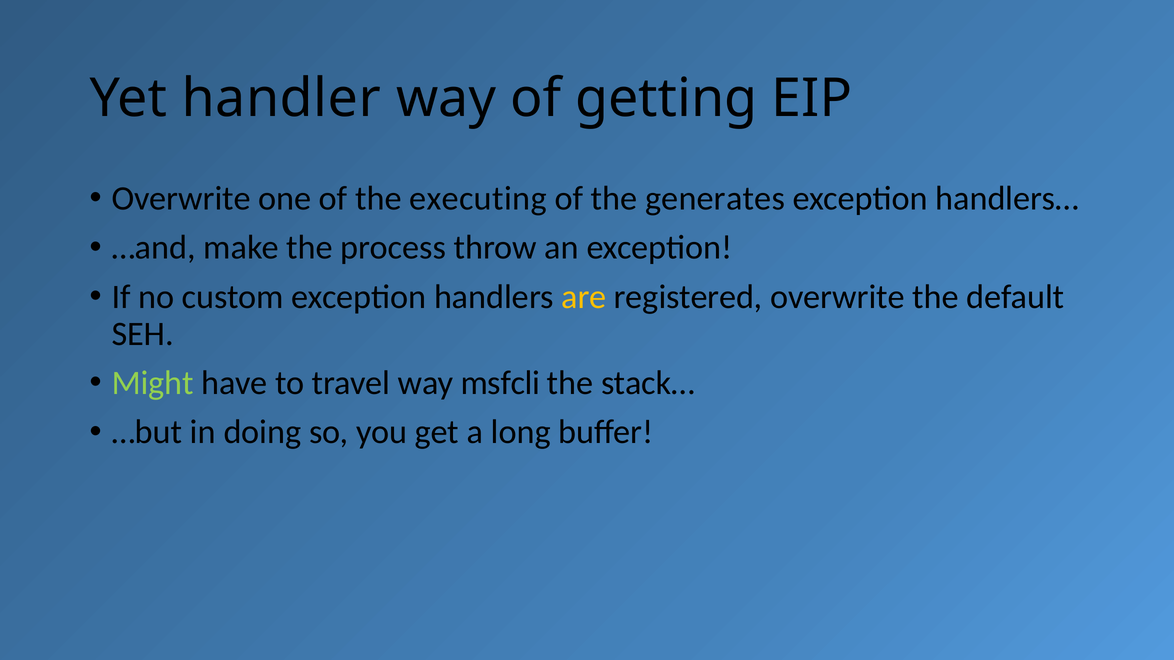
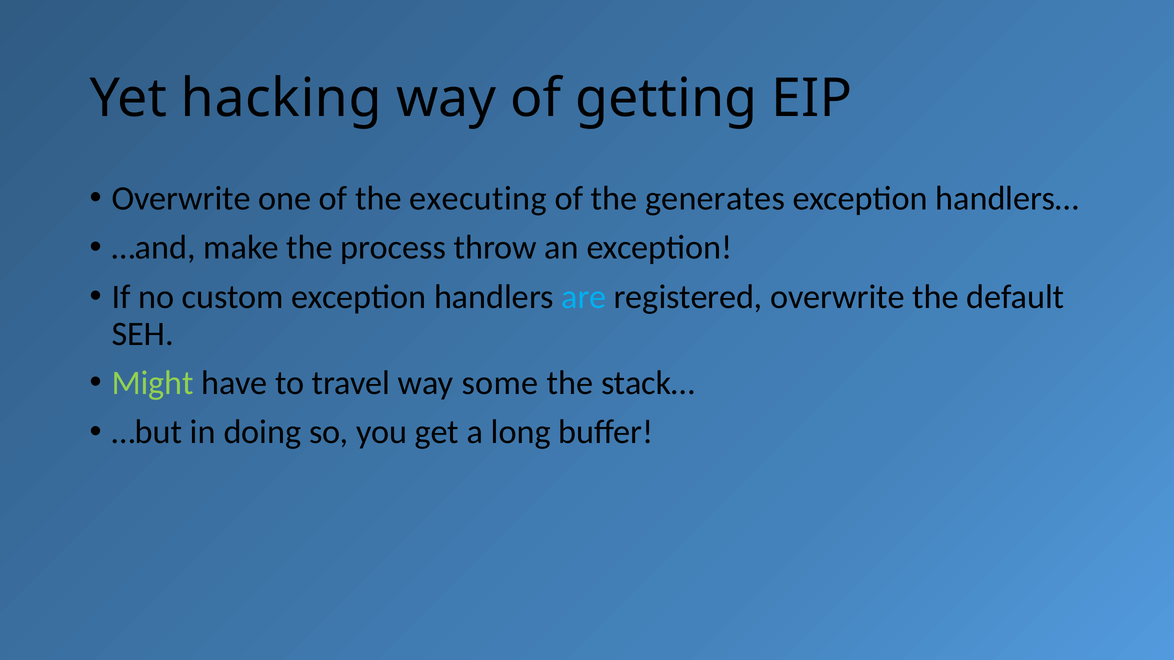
handler: handler -> hacking (281, 99)
are colour: yellow -> light blue (584, 297)
msfcli: msfcli -> some (500, 383)
